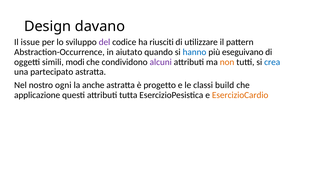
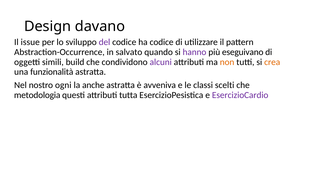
ha riusciti: riusciti -> codice (162, 42)
aiutato: aiutato -> salvato (129, 52)
hanno colour: blue -> purple (195, 52)
modi: modi -> build (75, 62)
crea colour: blue -> orange (272, 62)
partecipato: partecipato -> funzionalità (52, 72)
progetto: progetto -> avveniva (160, 85)
build: build -> scelti (225, 85)
applicazione: applicazione -> metodologia (37, 95)
EsercizioCardio colour: orange -> purple (240, 95)
